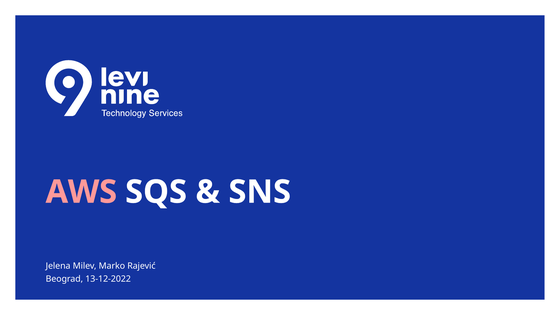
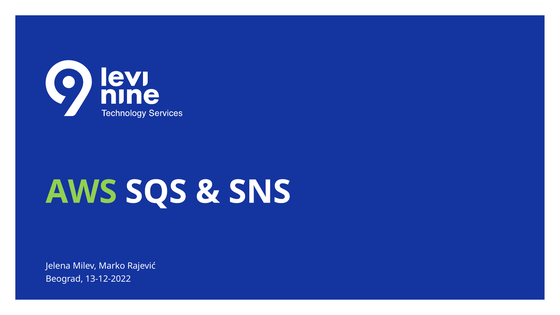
AWS colour: pink -> light green (81, 192)
